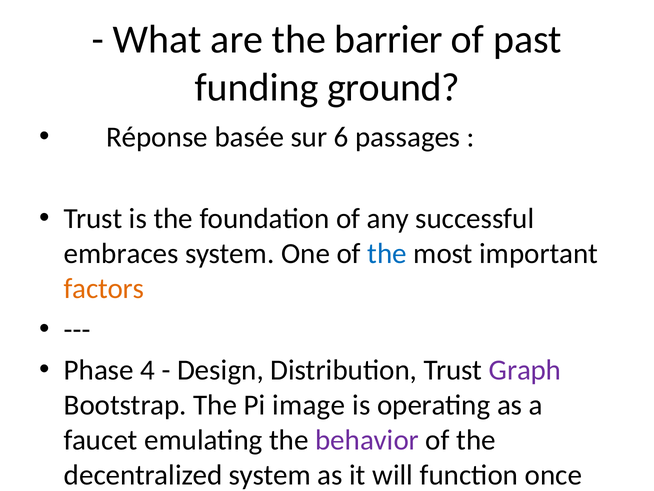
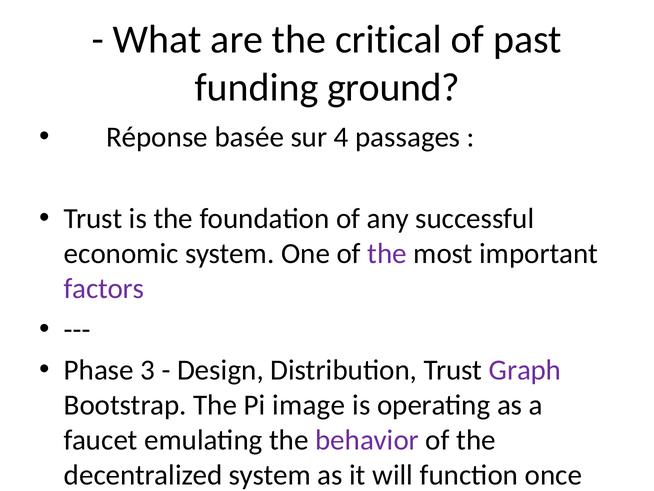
barrier: barrier -> critical (389, 39)
6: 6 -> 4 (341, 137)
embraces: embraces -> economic (121, 254)
the colour: blue -> purple (387, 254)
factors colour: orange -> purple (104, 288)
4: 4 -> 3 (148, 370)
